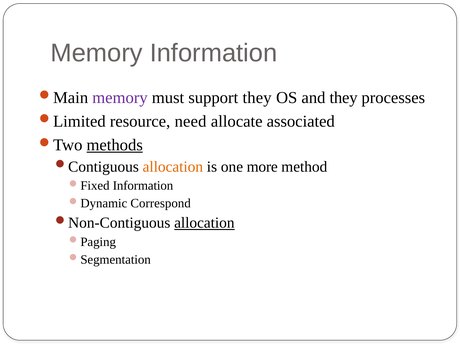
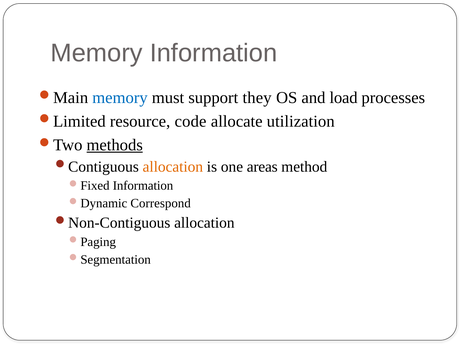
memory colour: purple -> blue (120, 98)
and they: they -> load (344, 98)
need: need -> code (191, 121)
associated: associated -> utilization (301, 121)
more: more -> areas (262, 167)
allocation underline: present -> none (204, 223)
